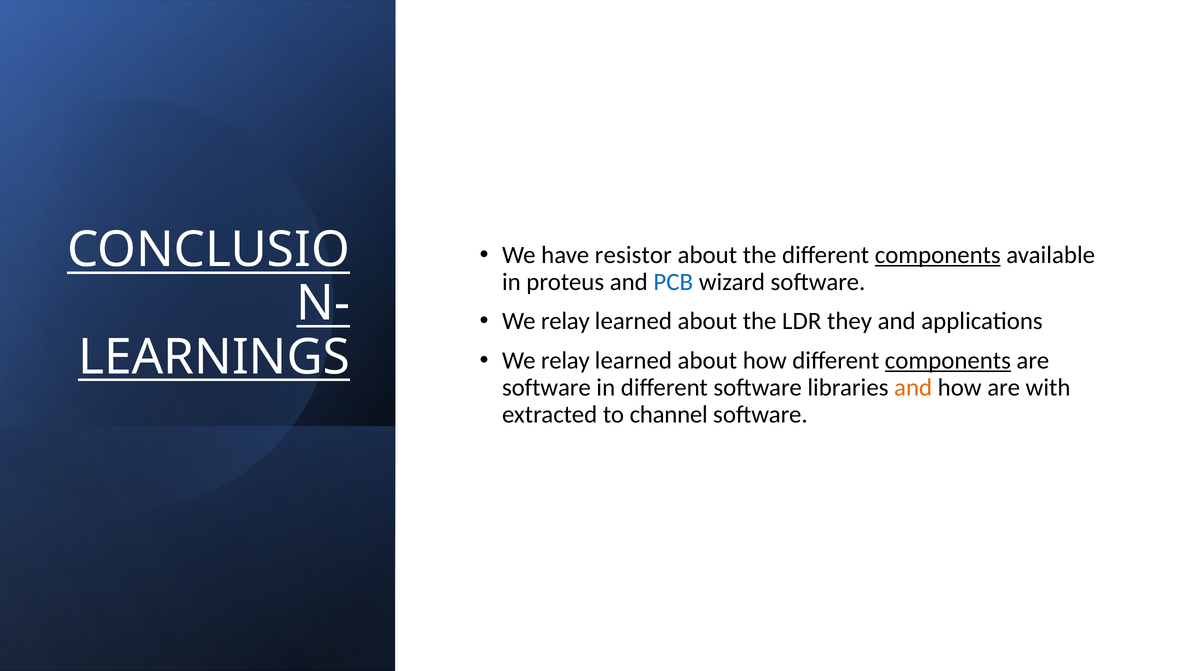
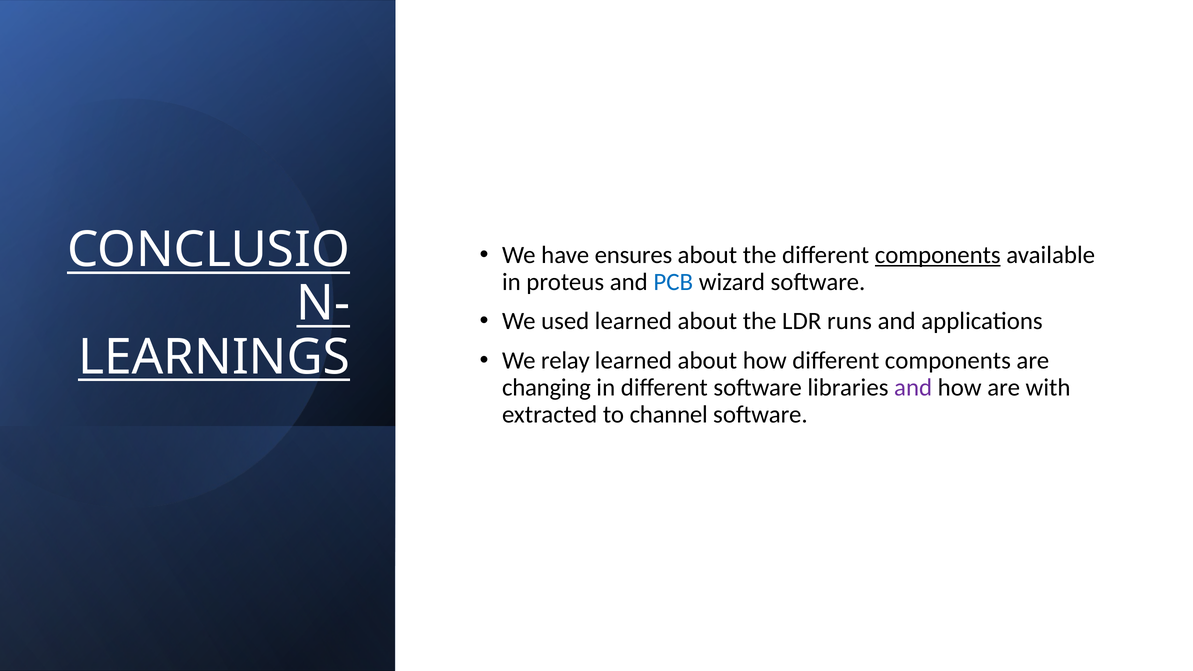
resistor: resistor -> ensures (634, 255)
relay: relay -> used (565, 321)
they: they -> runs (850, 321)
components underline: present -> none (948, 361)
software: software -> changing (546, 387)
and colour: orange -> purple (913, 387)
